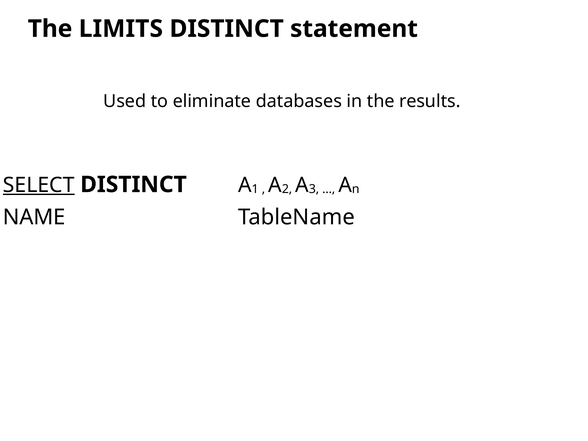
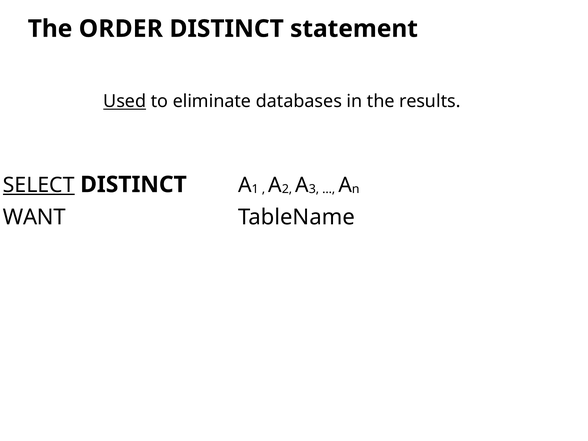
LIMITS: LIMITS -> ORDER (121, 29)
Used underline: none -> present (125, 101)
NAME: NAME -> WANT (34, 217)
